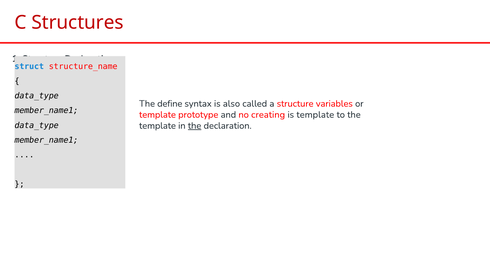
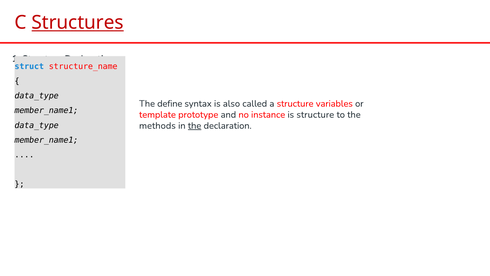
Structures underline: none -> present (78, 23)
creating: creating -> instance (268, 115)
is template: template -> structure (315, 115)
template: template -> methods (157, 126)
